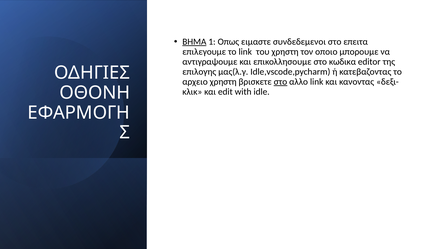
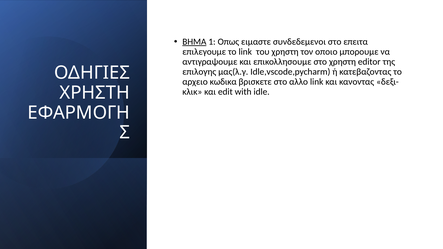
στο κωδικα: κωδικα -> χρηστη (342, 62)
αρχειο χρηστη: χρηστη -> κωδικα (223, 82)
στο underline: present -> none (280, 82)
ΟΘΟΝΗ: ΟΘΟΝΗ -> ΧΡΗΣΤΗ (95, 93)
